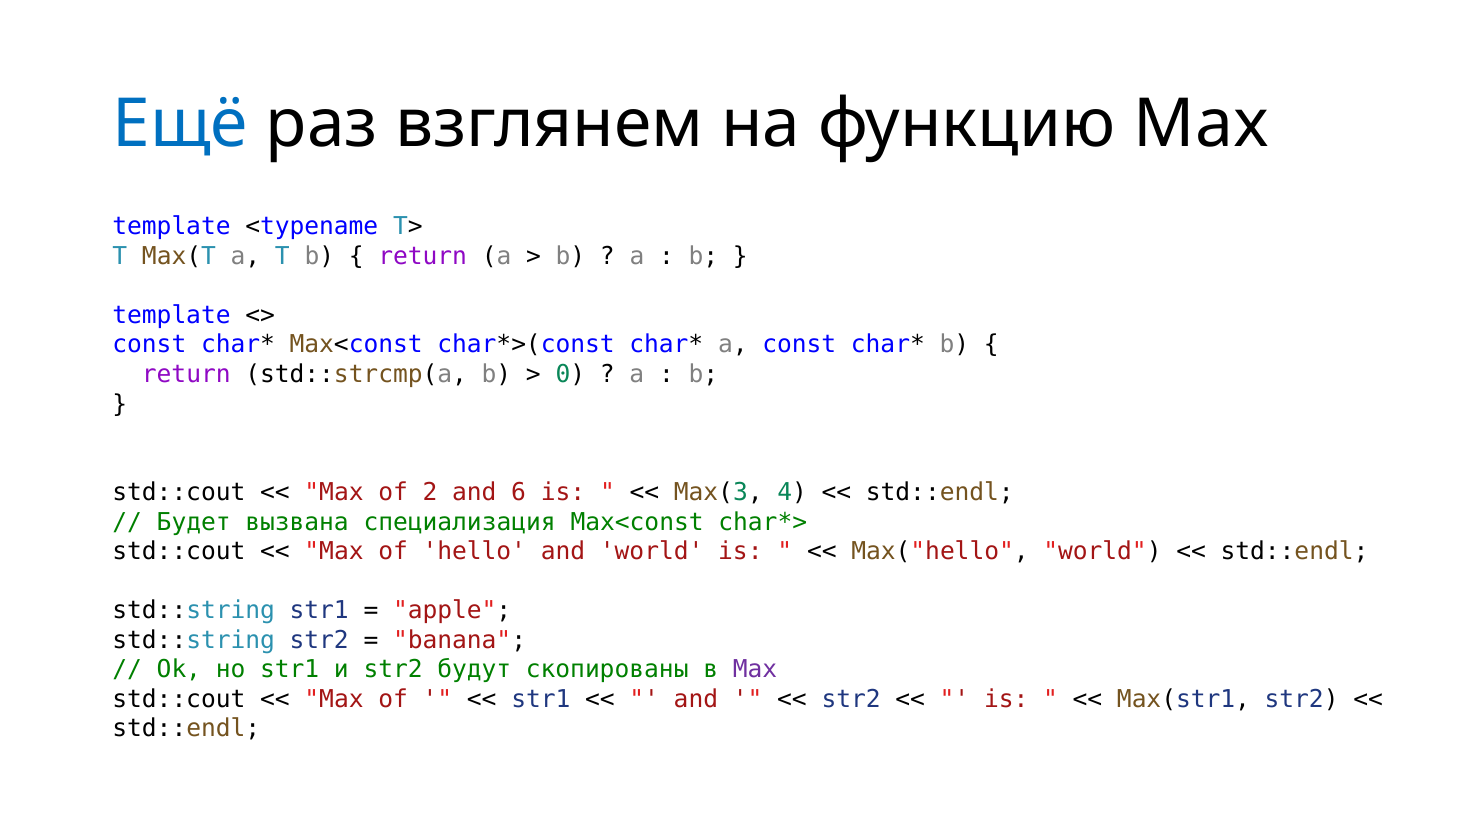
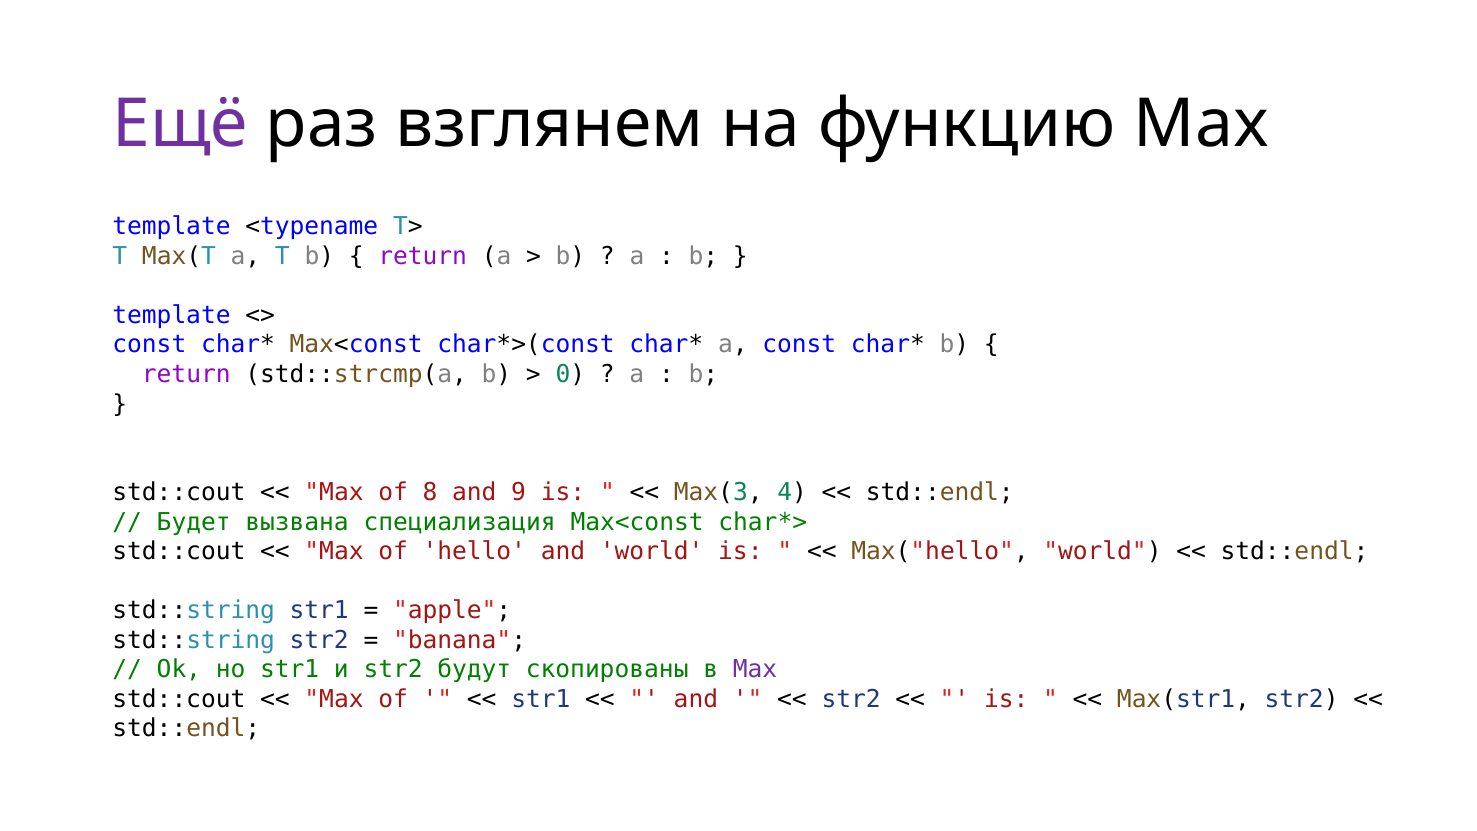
Ещё colour: blue -> purple (180, 124)
2: 2 -> 8 (430, 492)
6: 6 -> 9 (519, 492)
